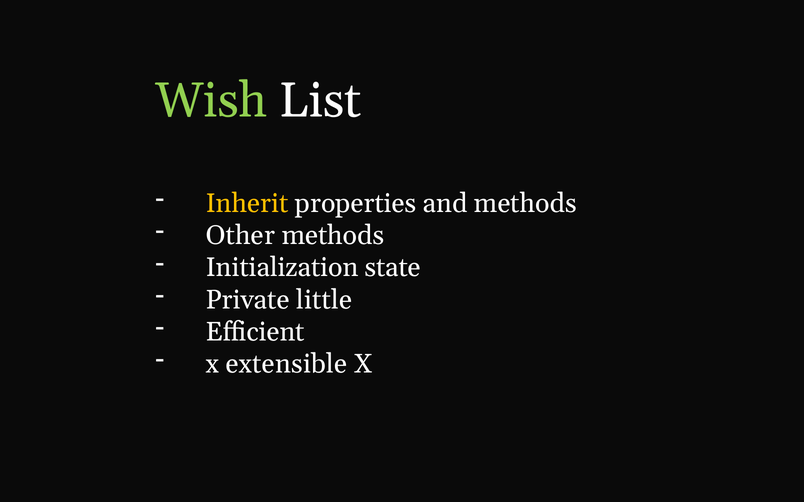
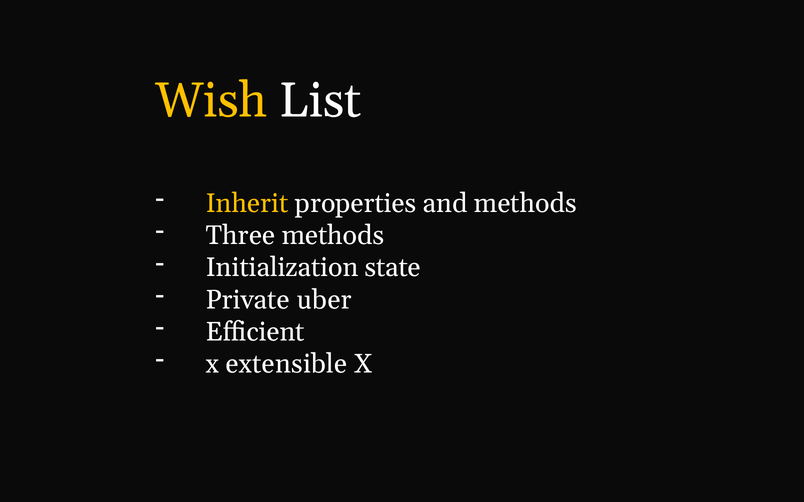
Wish colour: light green -> yellow (211, 101)
Other: Other -> Three (240, 236)
little: little -> uber (324, 300)
